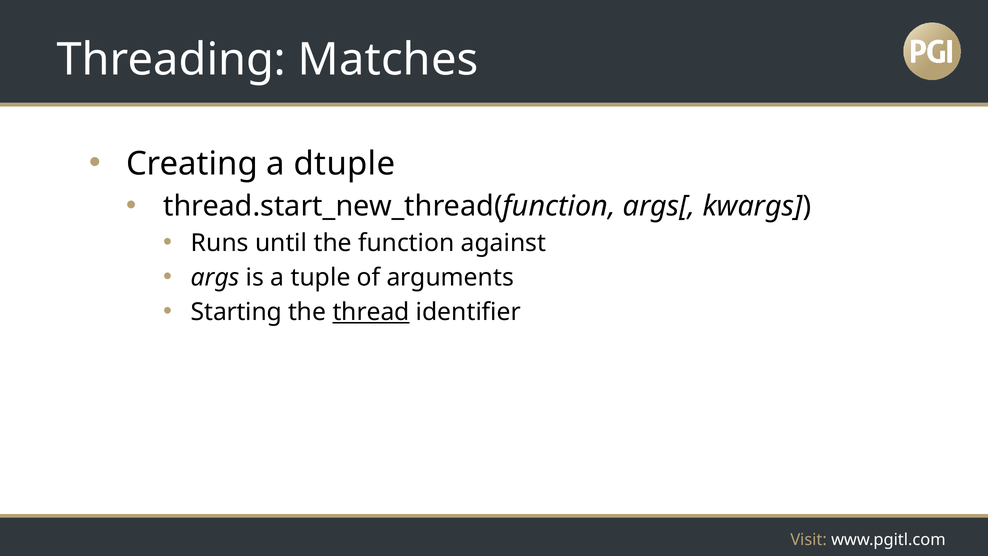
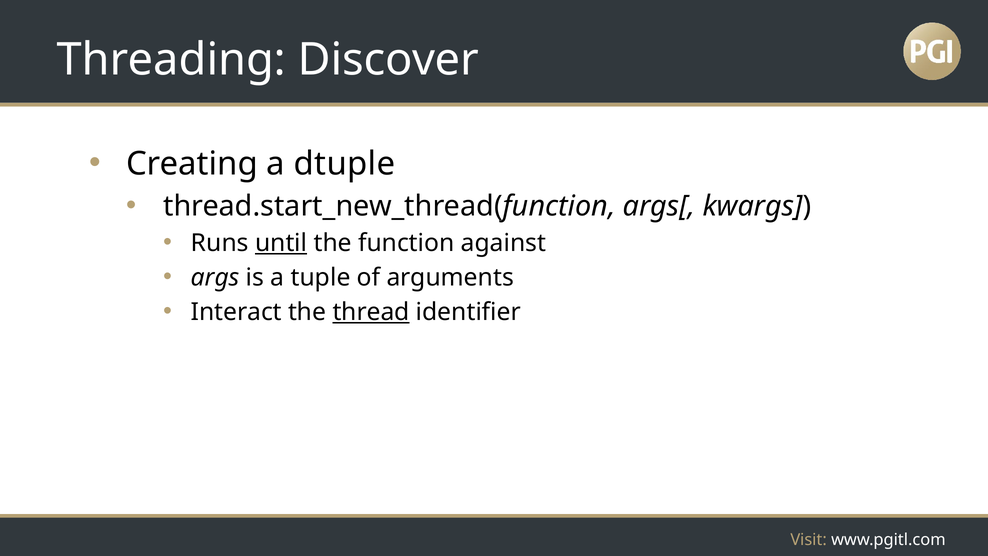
Matches: Matches -> Discover (388, 60)
until underline: none -> present (281, 243)
Starting: Starting -> Interact (236, 312)
